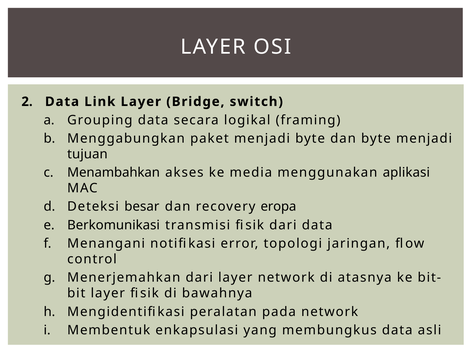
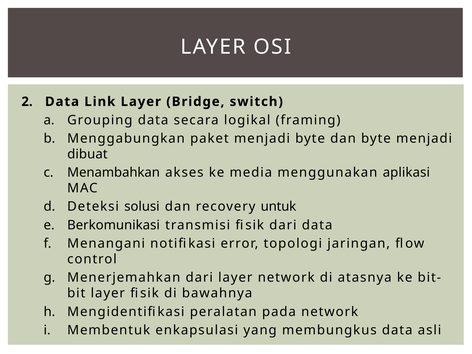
tujuan: tujuan -> dibuat (87, 154)
besar: besar -> solusi (142, 207)
eropa: eropa -> untuk (278, 207)
